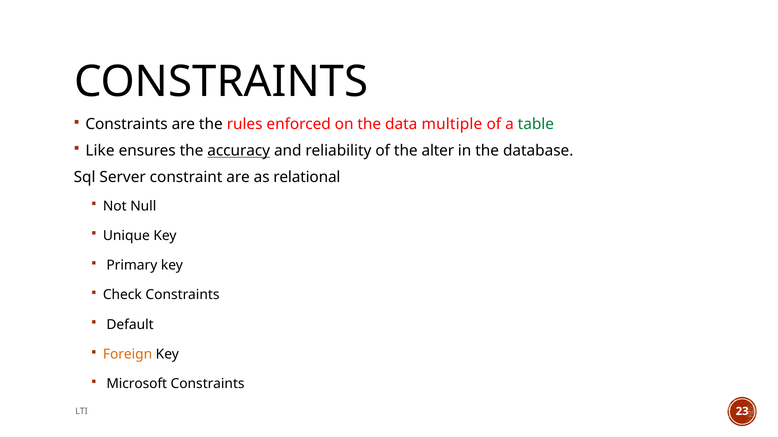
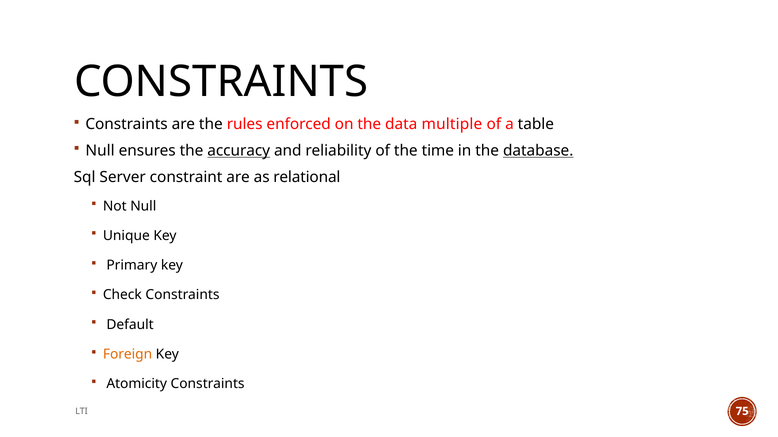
table colour: green -> black (536, 124)
Like: Like -> Null (100, 151)
alter: alter -> time (438, 151)
database underline: none -> present (538, 151)
Microsoft: Microsoft -> Atomicity (137, 384)
23: 23 -> 75 (742, 412)
